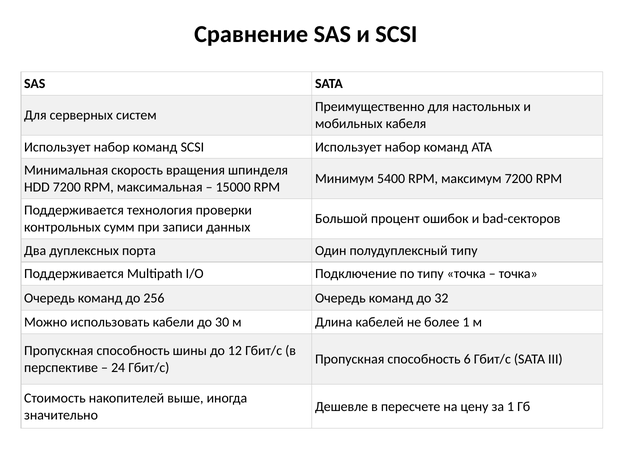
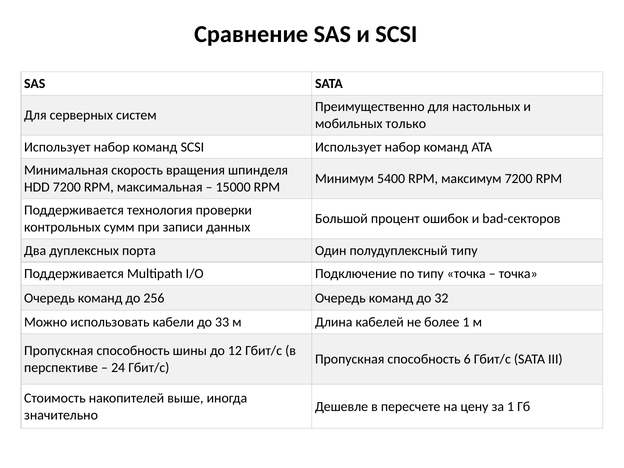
кабеля: кабеля -> только (406, 124)
30: 30 -> 33 (222, 322)
